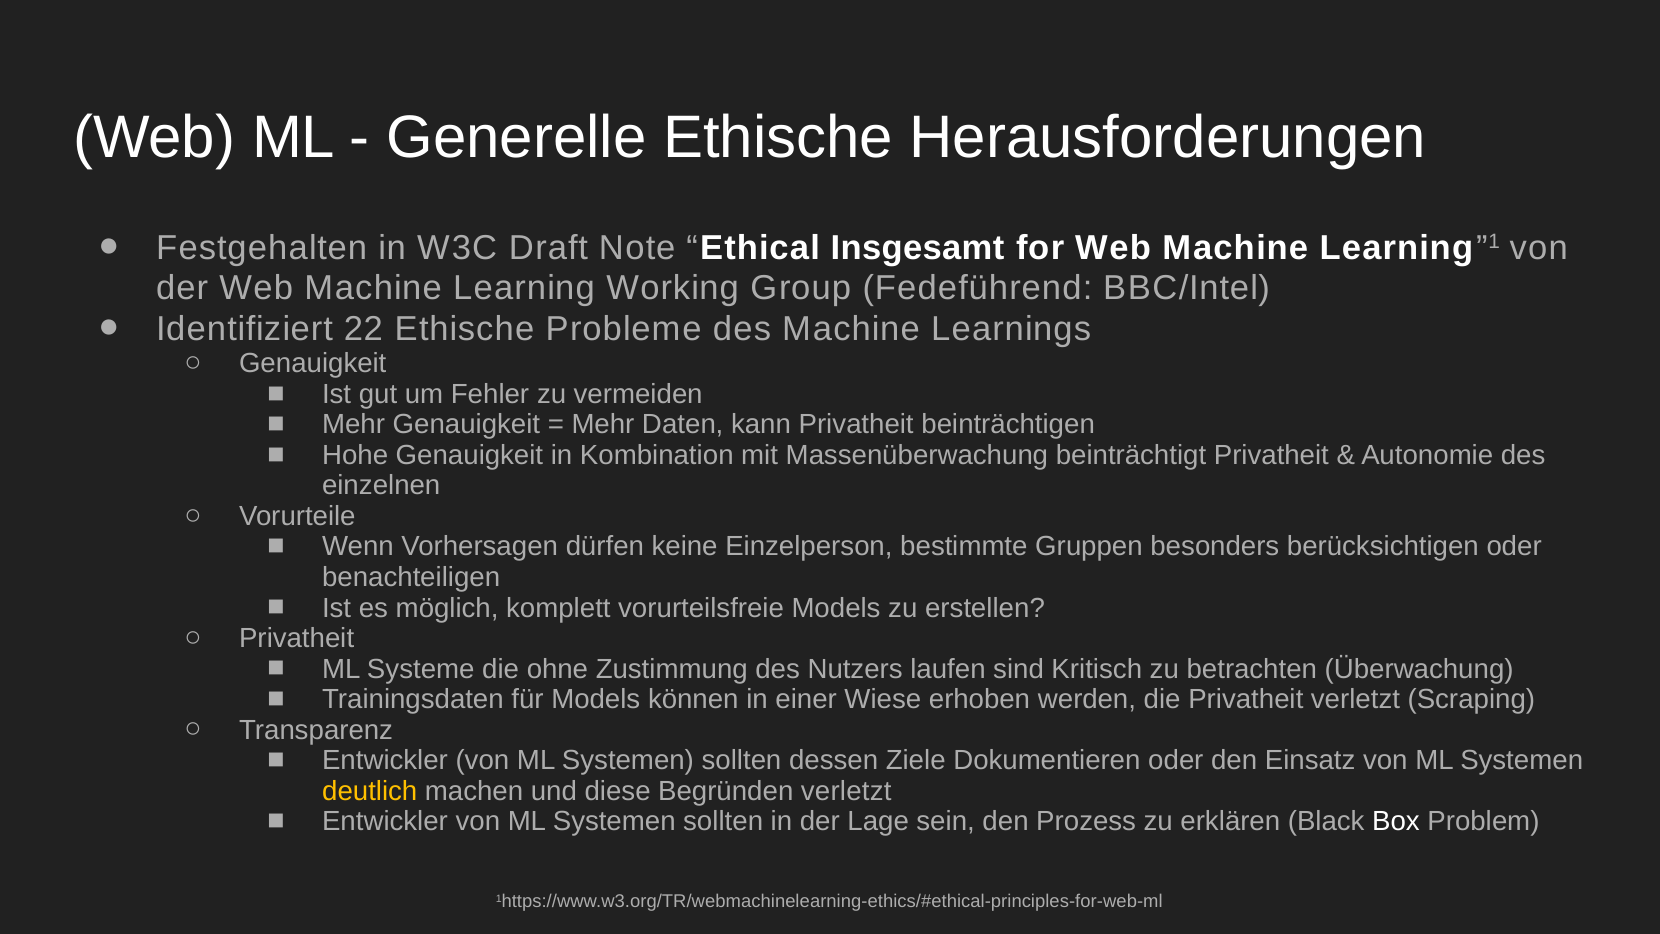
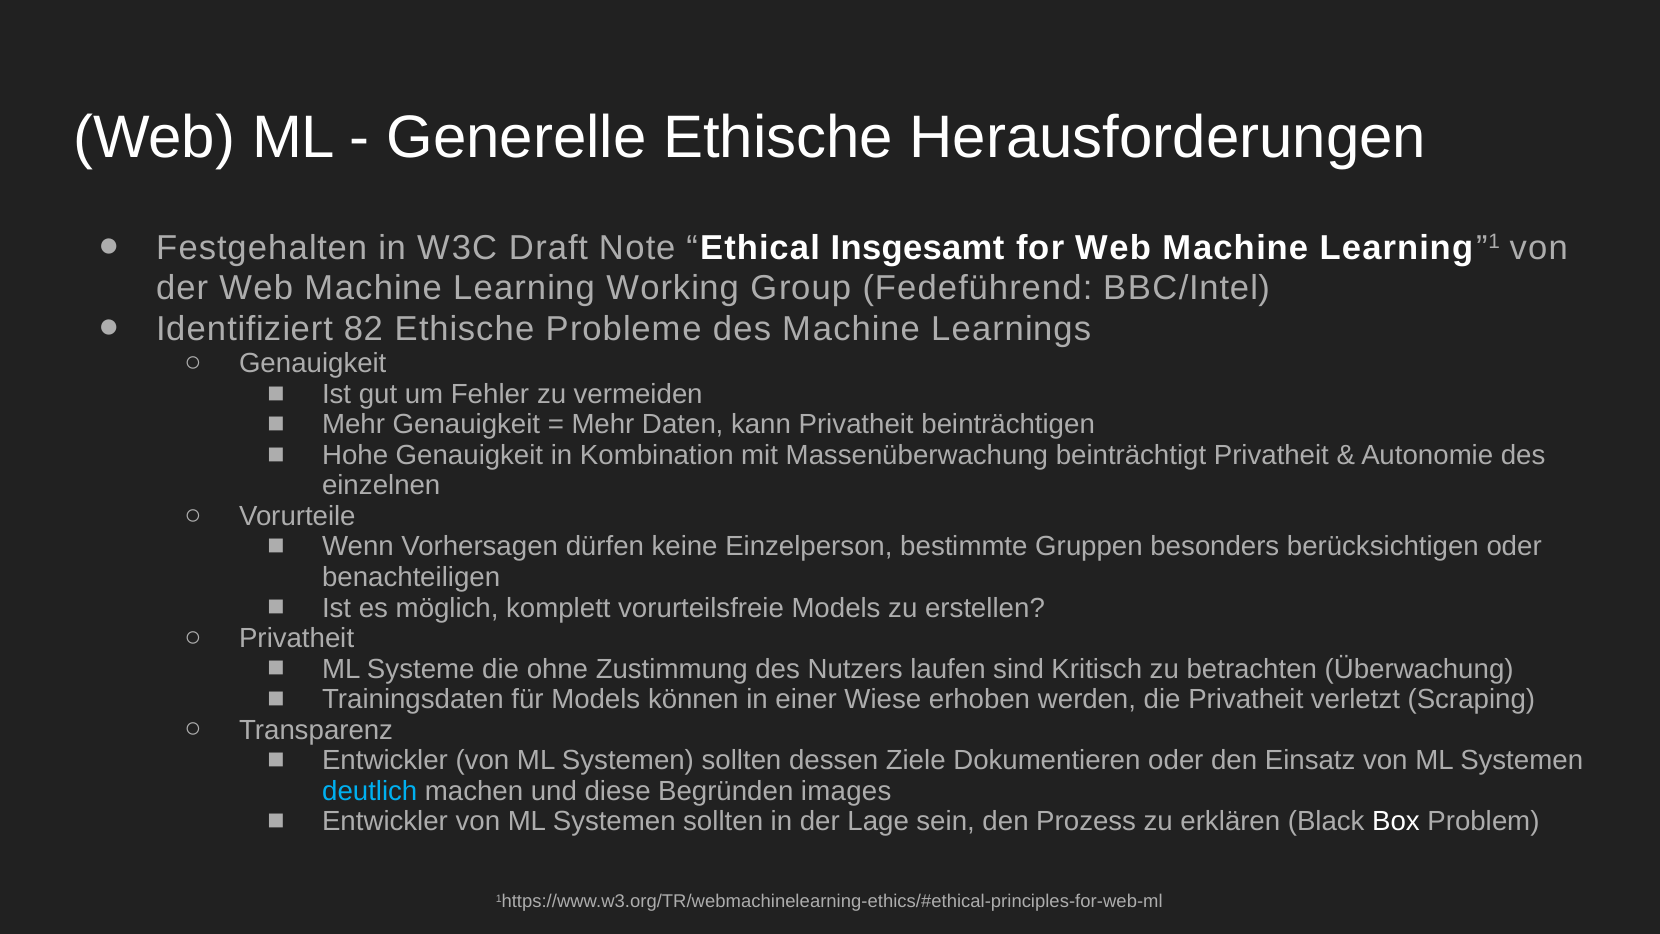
22: 22 -> 82 (363, 329)
deutlich colour: yellow -> light blue (370, 791)
Begründen verletzt: verletzt -> images (846, 791)
